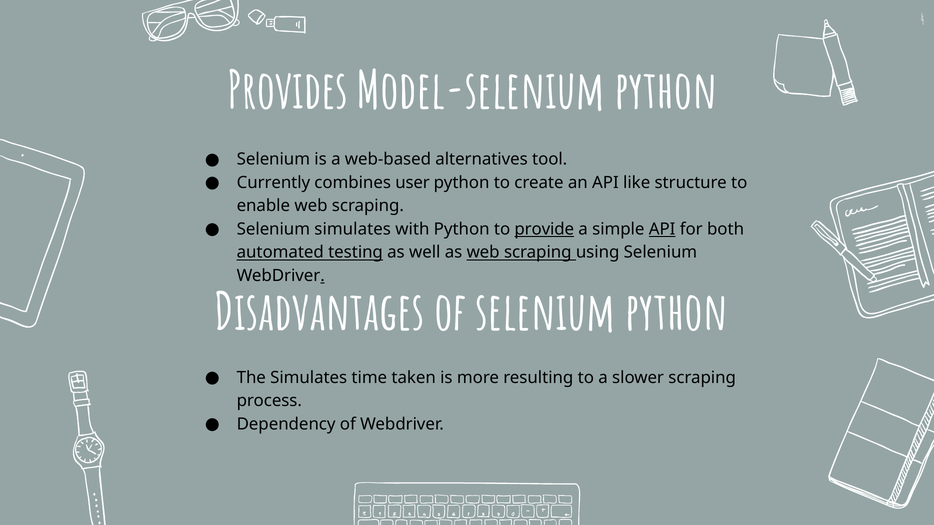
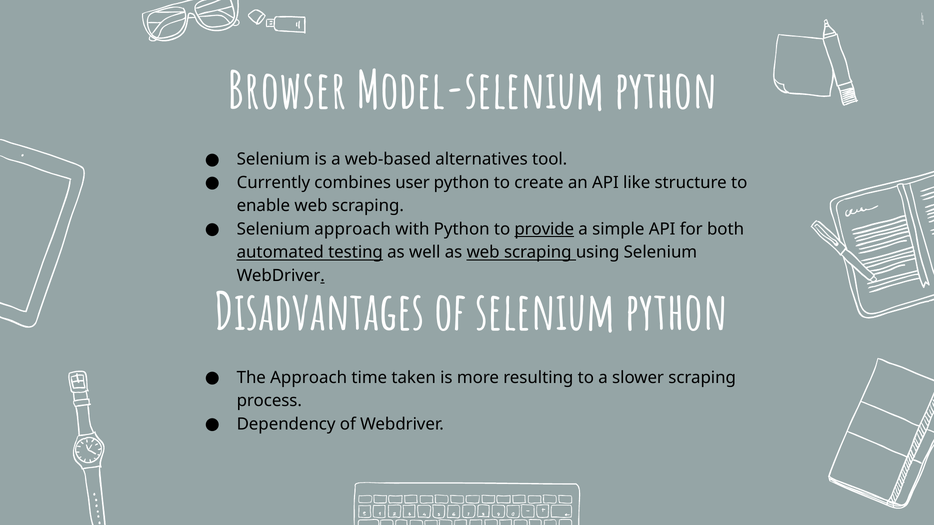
Provides: Provides -> Browser (287, 92)
Selenium simulates: simulates -> approach (353, 229)
API underline: present -> none (662, 229)
The Simulates: Simulates -> Approach (309, 378)
